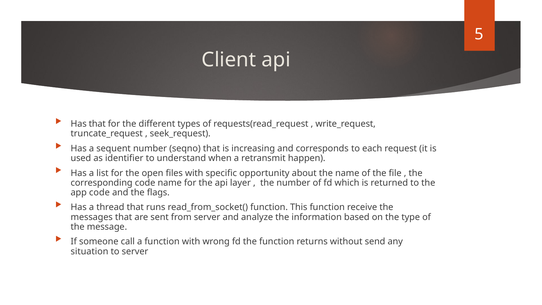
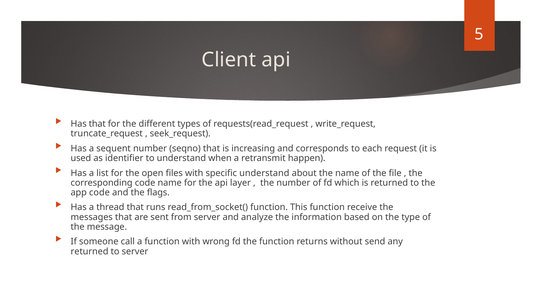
specific opportunity: opportunity -> understand (264, 173)
situation: situation -> returned (90, 251)
